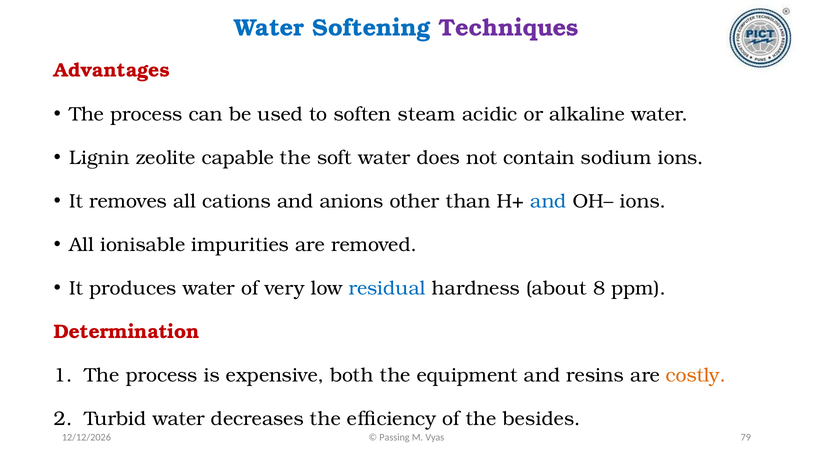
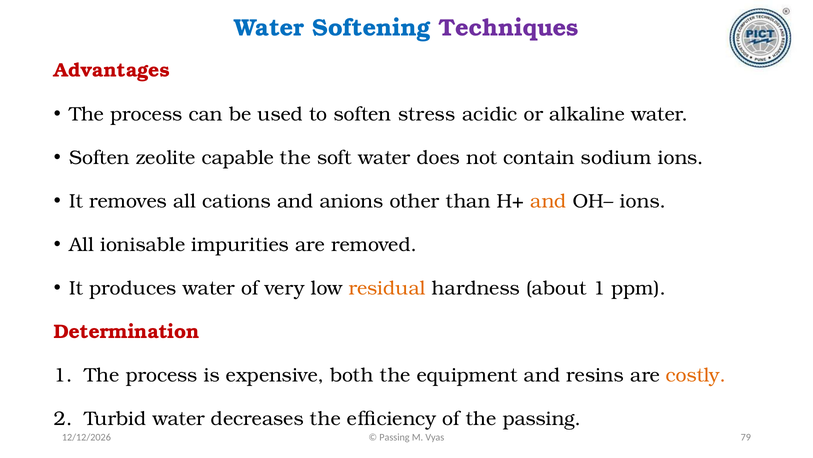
steam: steam -> stress (427, 114)
Lignin: Lignin -> Soften (99, 157)
and colour: blue -> orange (548, 201)
residual colour: blue -> orange (387, 288)
about 8: 8 -> 1 (599, 288)
the besides: besides -> passing (542, 418)
